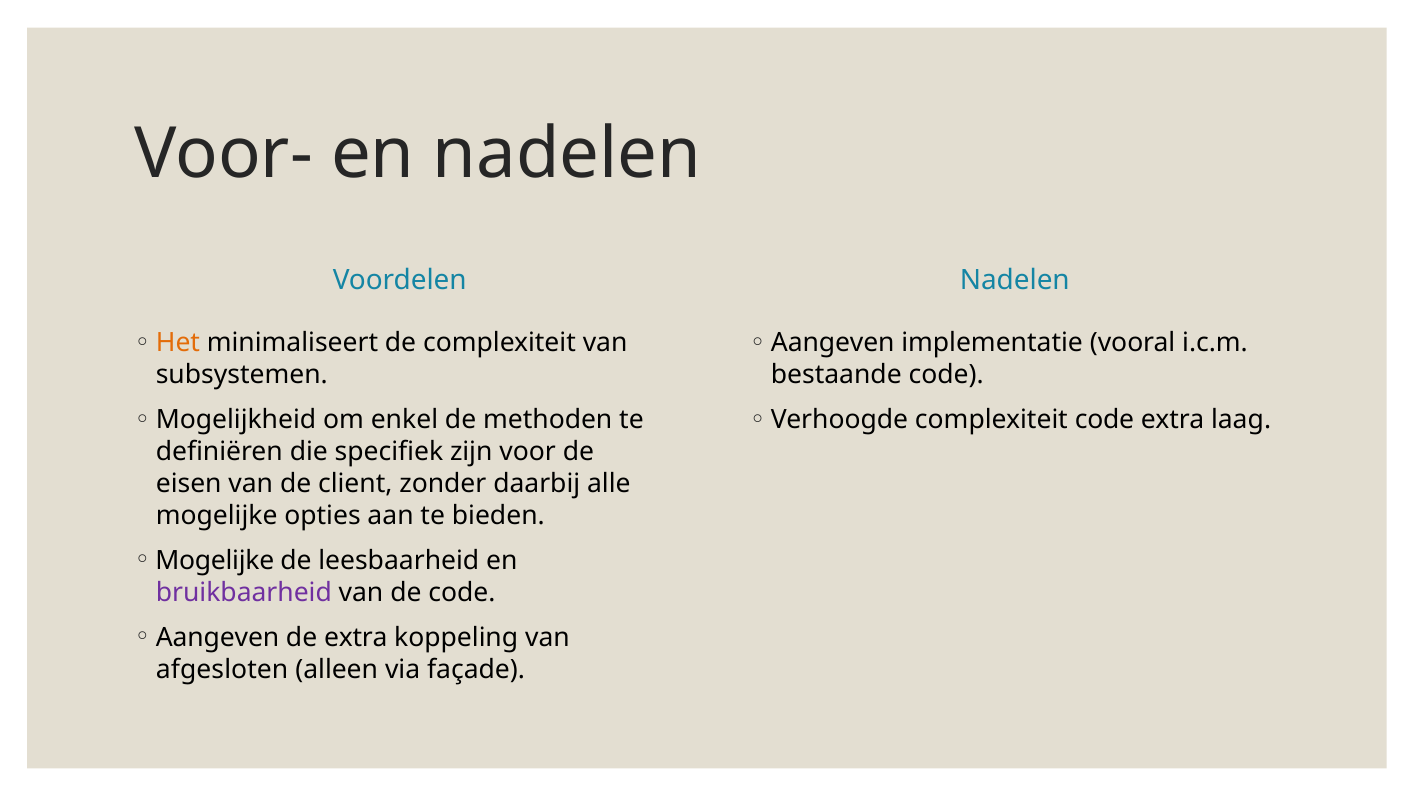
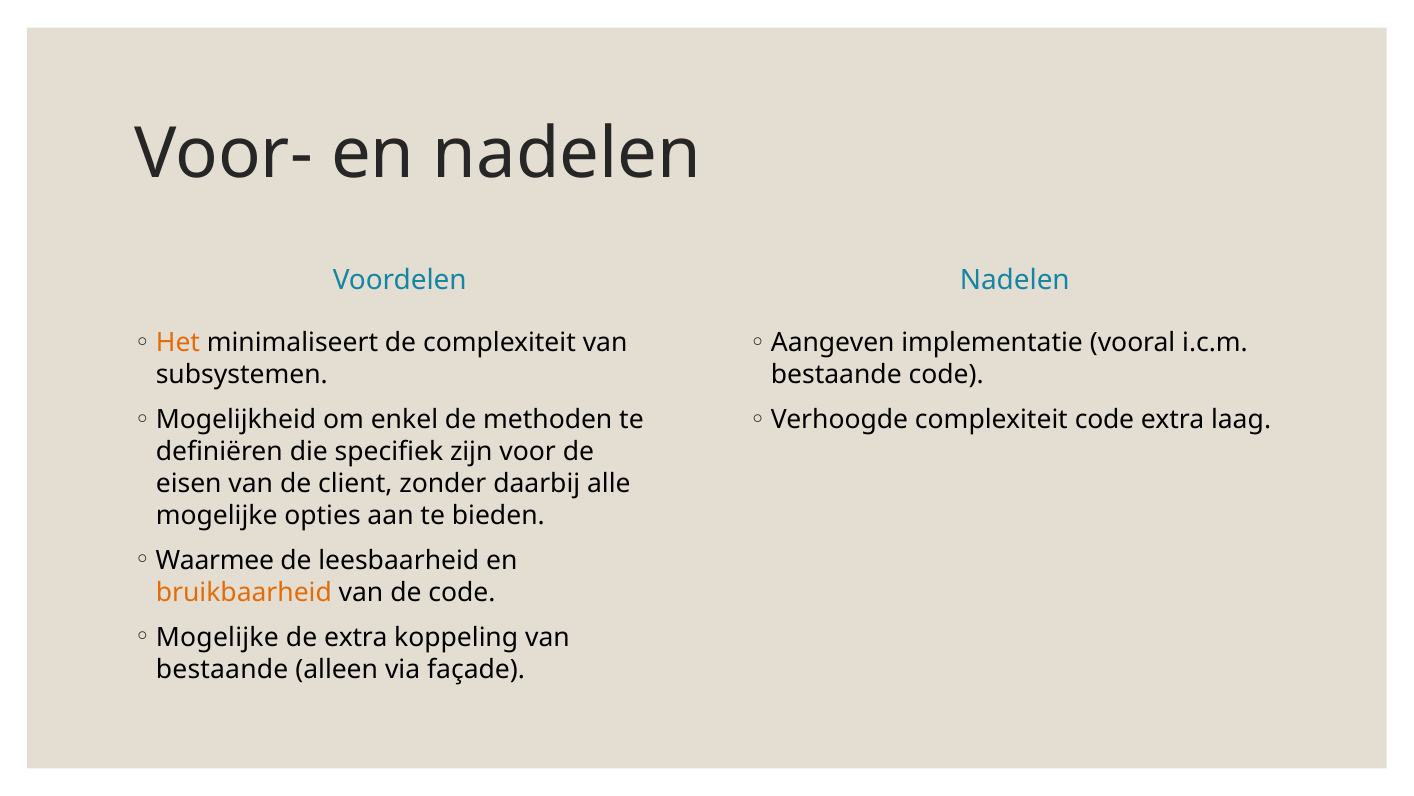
Mogelijke: Mogelijke -> Waarmee (215, 560)
bruikbaarheid colour: purple -> orange (244, 592)
Aangeven: Aangeven -> Mogelijke (217, 637)
afgesloten: afgesloten -> bestaande (222, 669)
